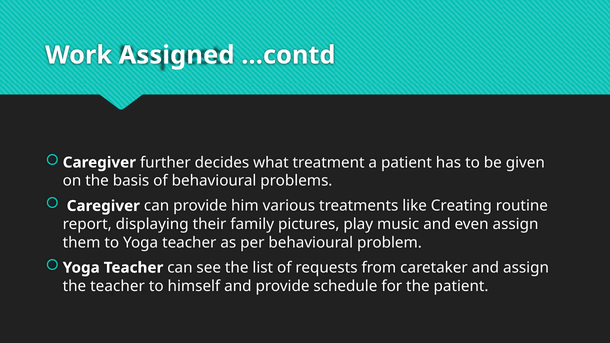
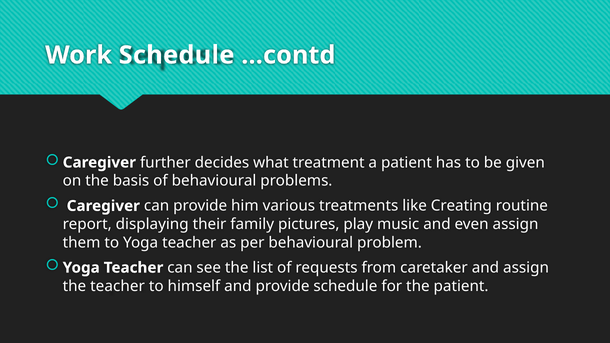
Work Assigned: Assigned -> Schedule (177, 55)
